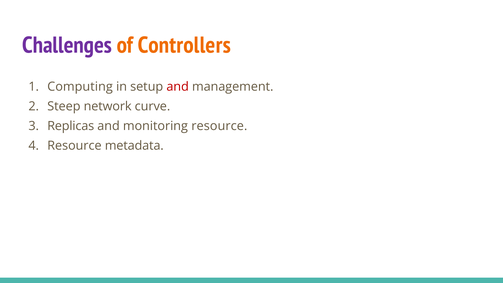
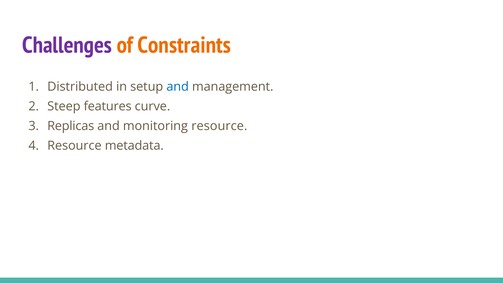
Controllers: Controllers -> Constraints (184, 45)
Computing: Computing -> Distributed (80, 87)
and colour: red -> blue (178, 87)
network: network -> features (108, 106)
